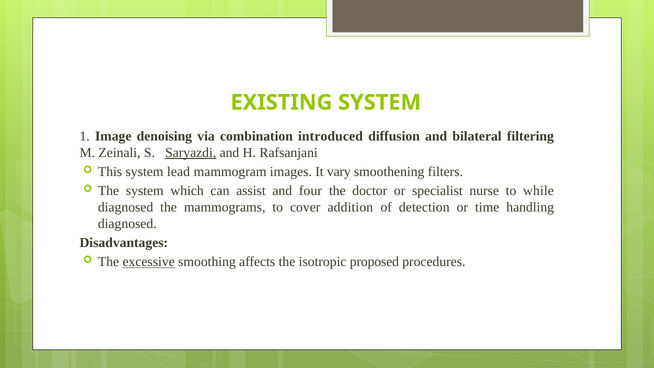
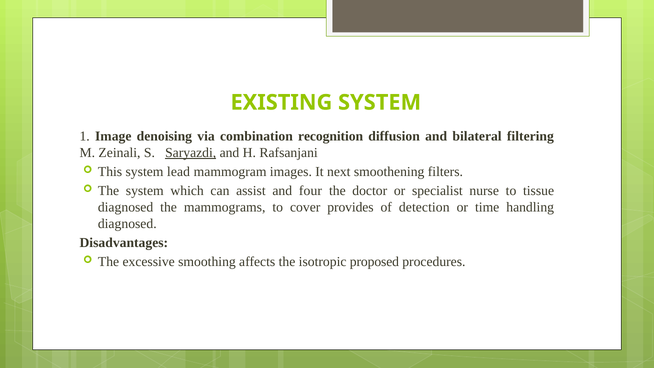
introduced: introduced -> recognition (331, 136)
vary: vary -> next (339, 172)
while: while -> tissue (539, 191)
addition: addition -> provides (350, 207)
excessive underline: present -> none (149, 262)
